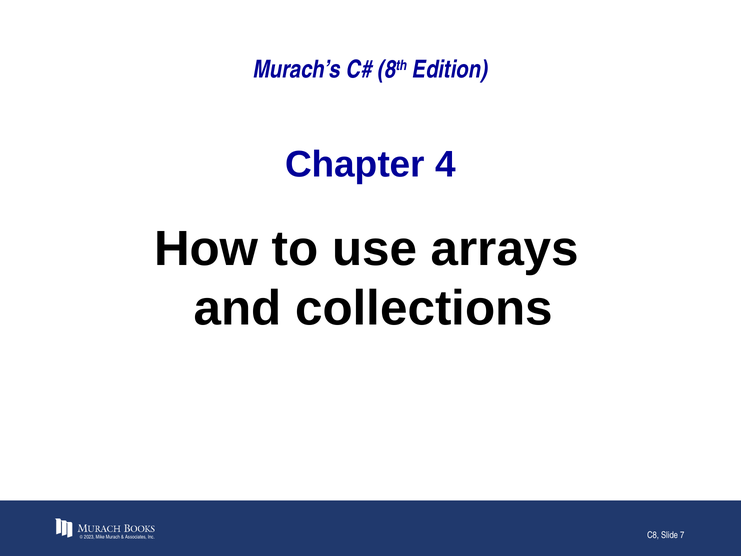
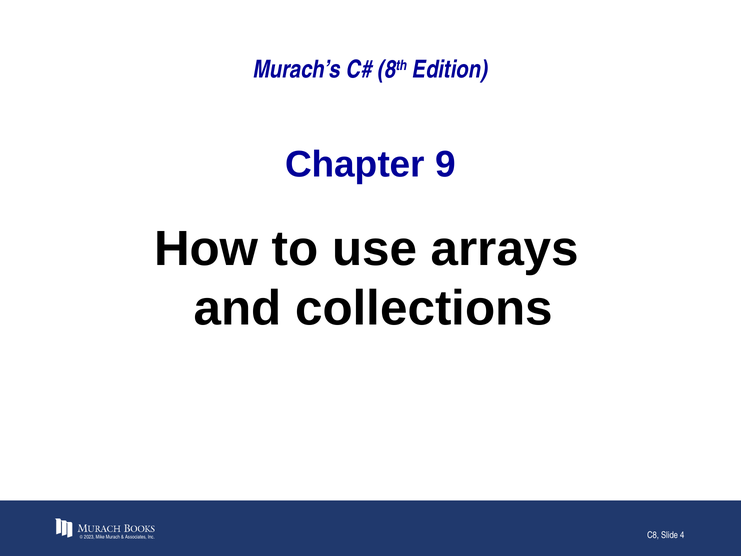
4: 4 -> 9 (445, 164)
7: 7 -> 4 (682, 535)
